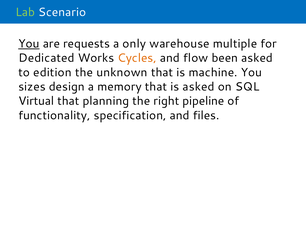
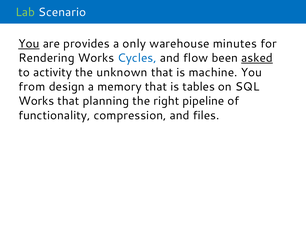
requests: requests -> provides (87, 44)
multiple: multiple -> minutes (235, 44)
Dedicated: Dedicated -> Rendering (46, 58)
Cycles colour: orange -> blue (137, 58)
asked underline: none -> present (257, 58)
edition: edition -> activity (53, 72)
sizes: sizes -> from (32, 87)
is asked: asked -> tables (199, 87)
Virtual: Virtual -> Works (36, 101)
specification: specification -> compression (130, 115)
